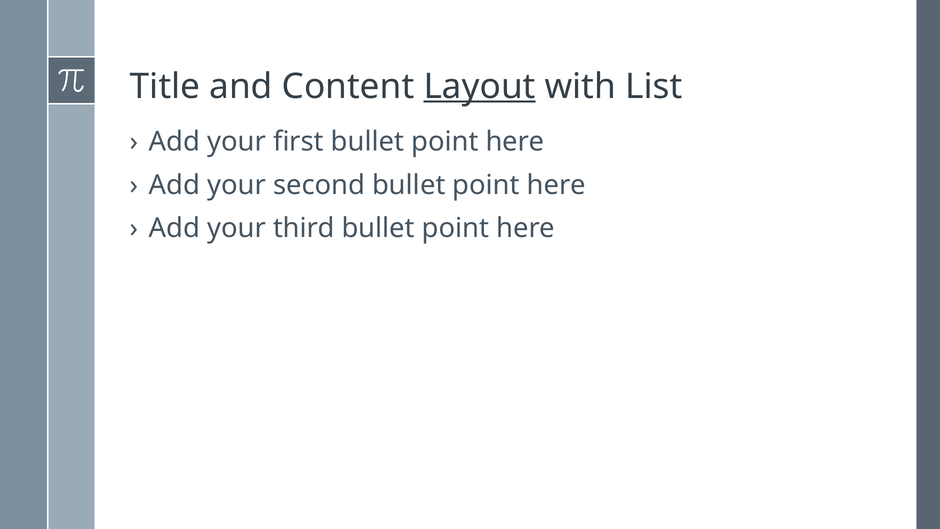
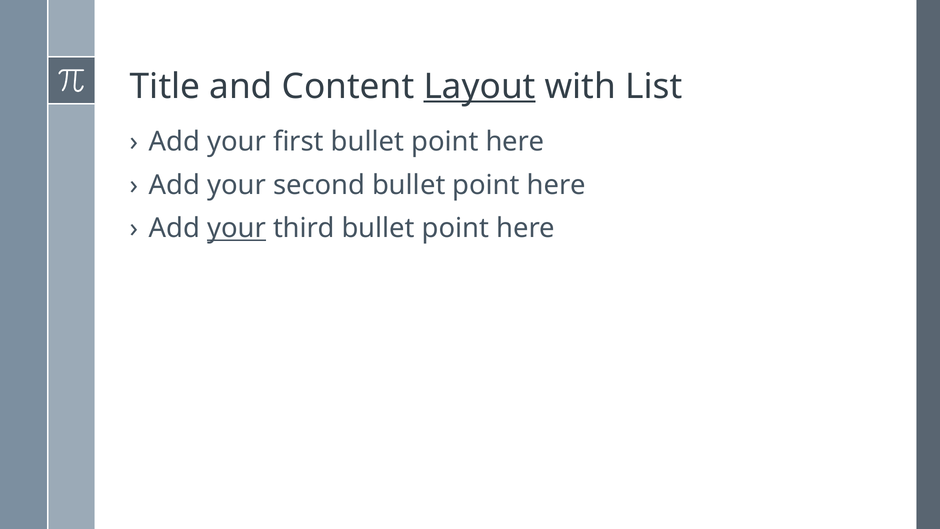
your underline: none -> present (237, 228)
